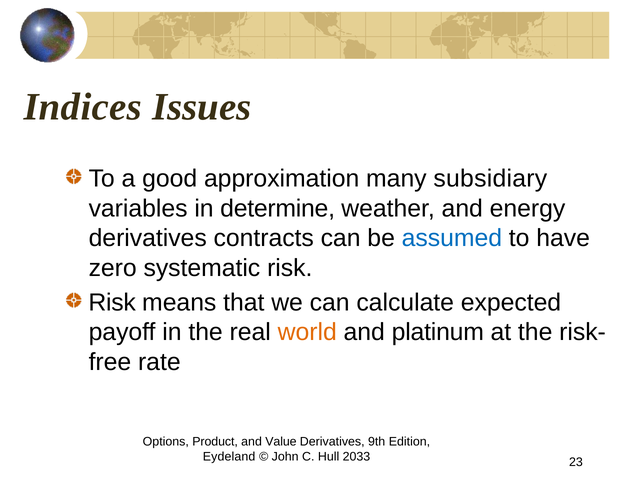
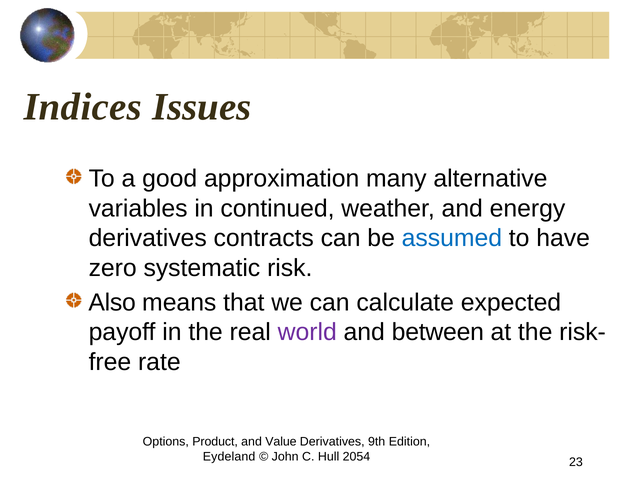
subsidiary: subsidiary -> alternative (490, 179)
determine: determine -> continued (277, 209)
Risk: Risk -> Also (112, 303)
world colour: orange -> purple (307, 333)
platinum: platinum -> between (438, 333)
2033: 2033 -> 2054 (356, 457)
